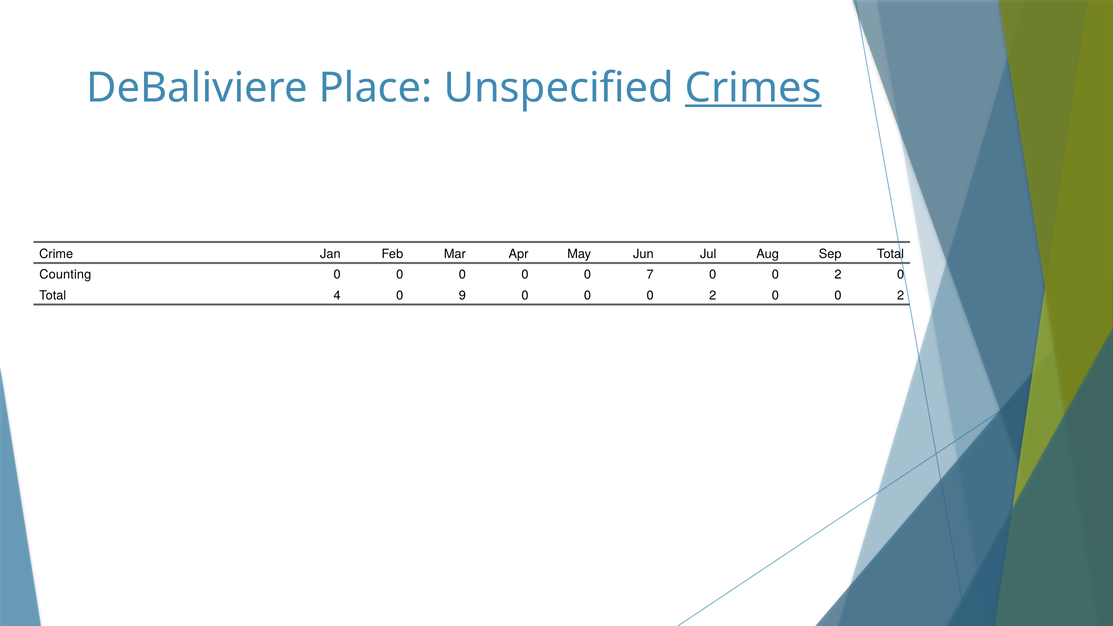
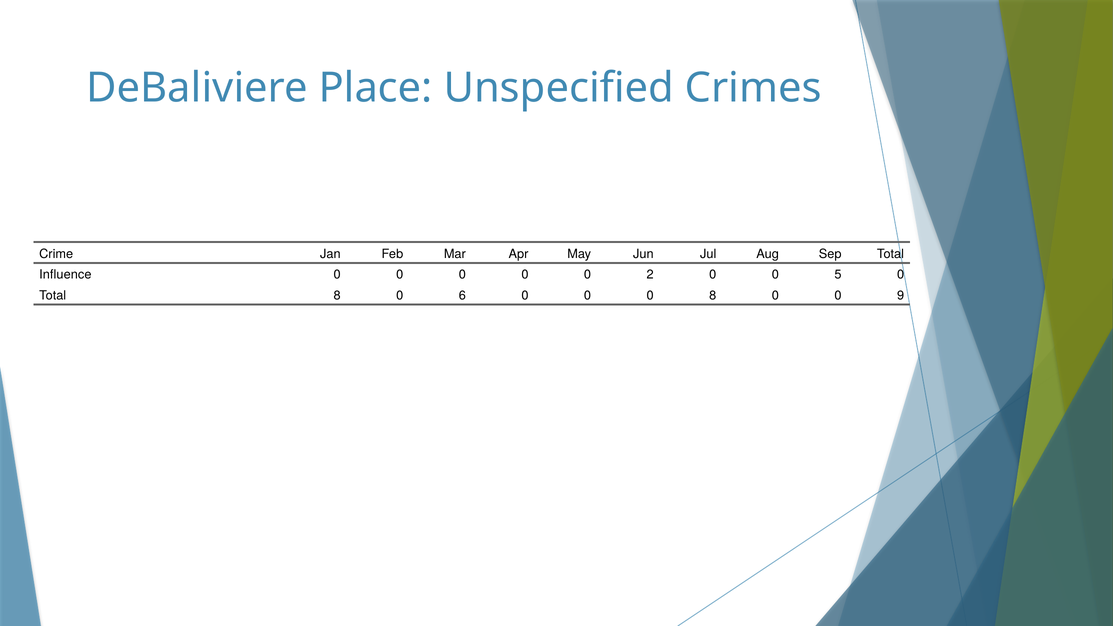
Crimes underline: present -> none (753, 88)
Counting: Counting -> Influence (65, 275)
7: 7 -> 2 (650, 275)
2: 2 -> 5 (838, 275)
Total 4: 4 -> 8 (337, 296)
9: 9 -> 6 (462, 296)
0 0 0 2: 2 -> 8 (713, 296)
2: 2 -> 9 (901, 296)
